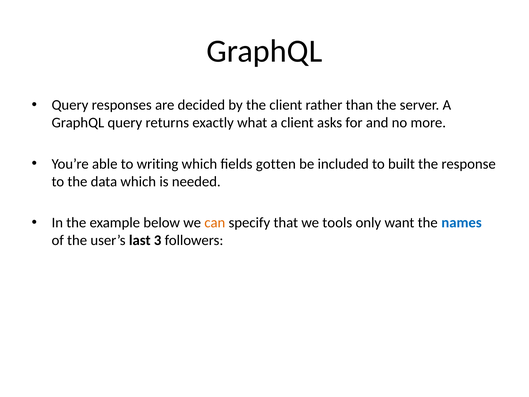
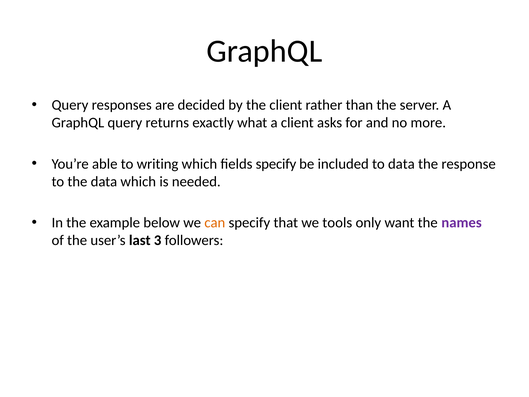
fields gotten: gotten -> specify (276, 164)
to built: built -> data (401, 164)
names colour: blue -> purple (462, 223)
